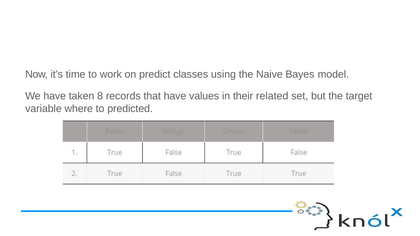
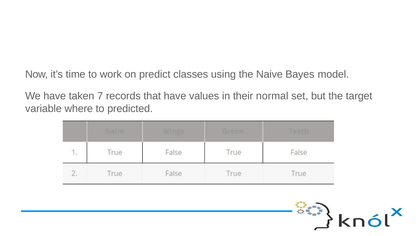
8: 8 -> 7 (100, 96)
related: related -> normal (272, 96)
